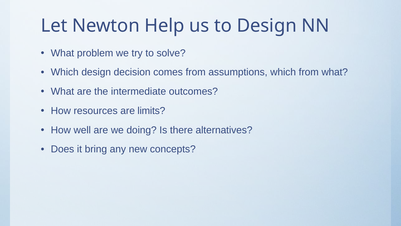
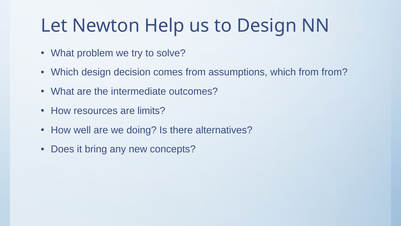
from what: what -> from (335, 72)
